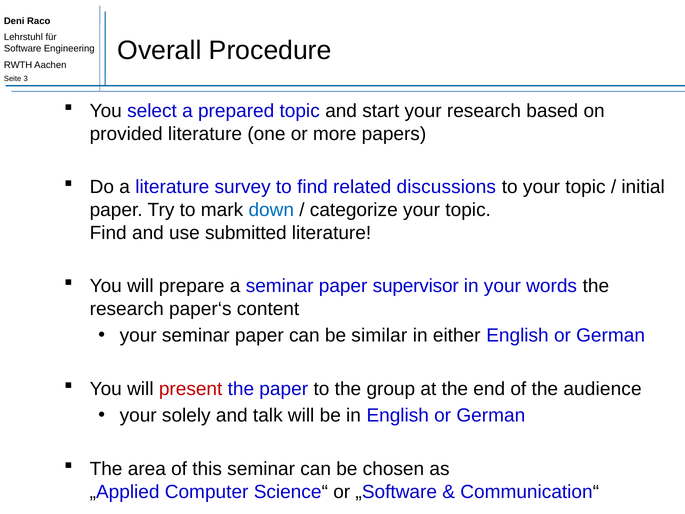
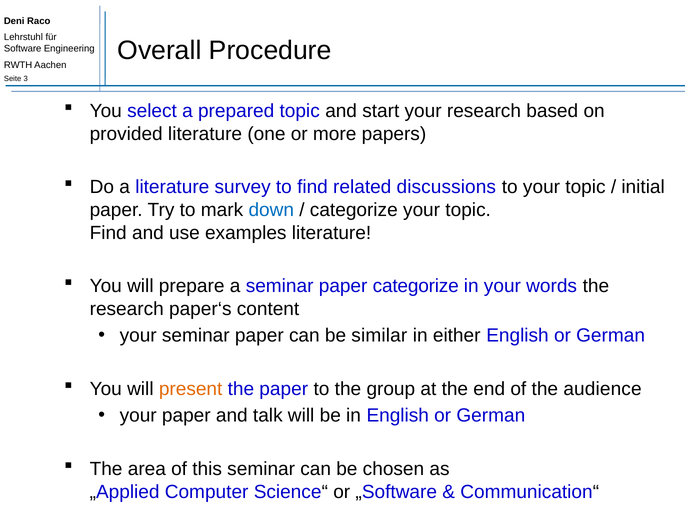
submitted: submitted -> examples (246, 233)
paper supervisor: supervisor -> categorize (416, 286)
present colour: red -> orange (191, 389)
your solely: solely -> paper (186, 415)
